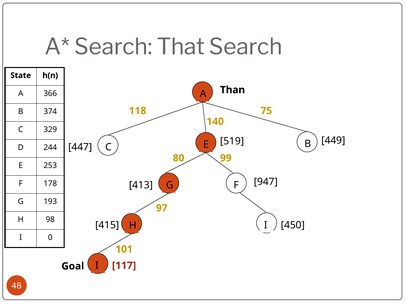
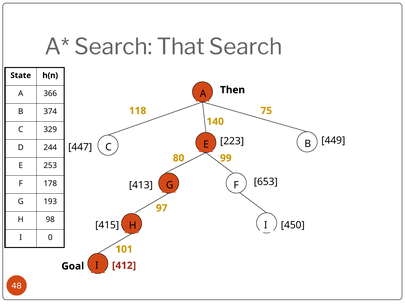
Than: Than -> Then (233, 90)
519: 519 -> 223 (232, 141)
947: 947 -> 653 (266, 182)
117: 117 -> 412 (124, 265)
